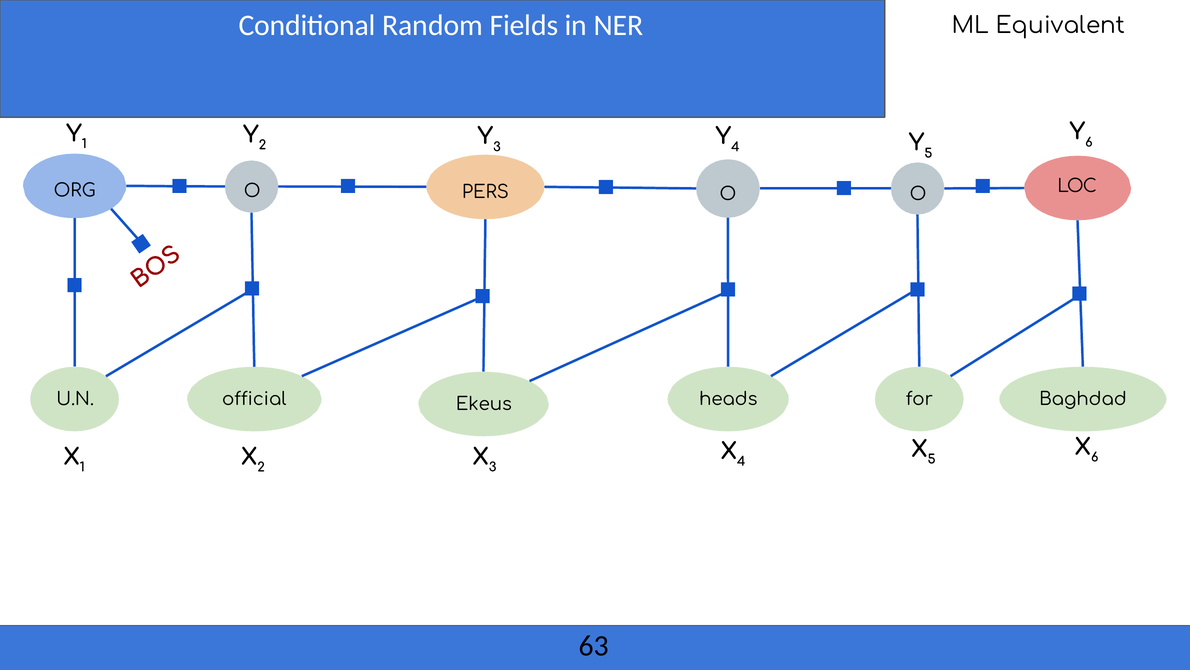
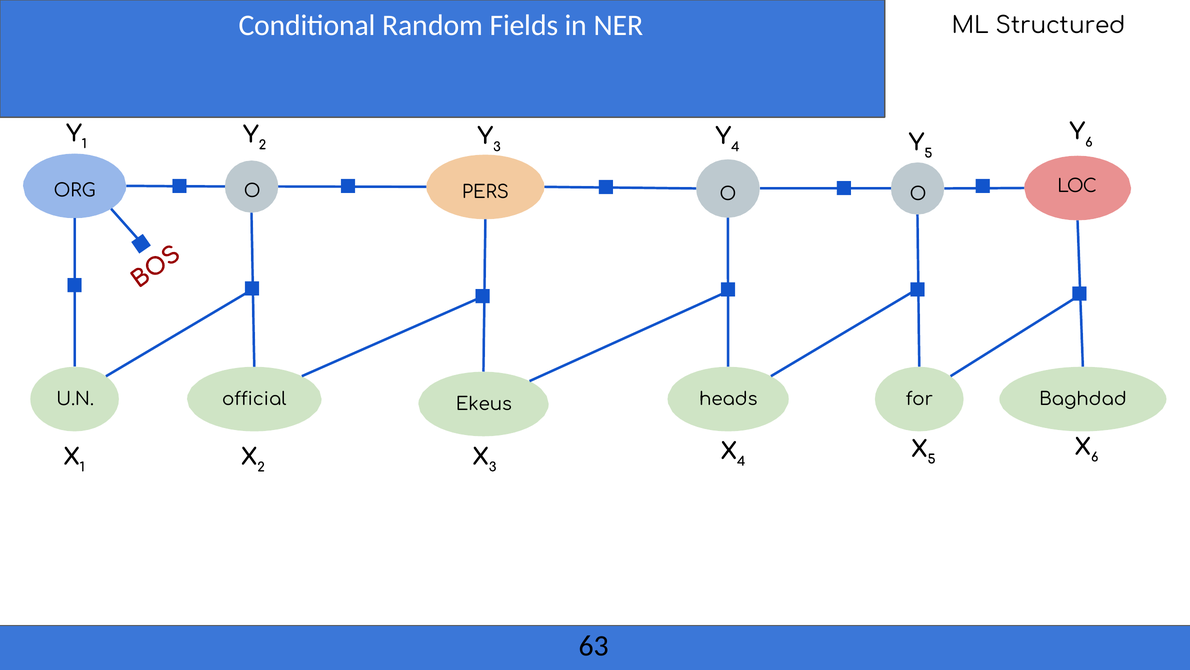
Equivalent: Equivalent -> Structured (1061, 25)
